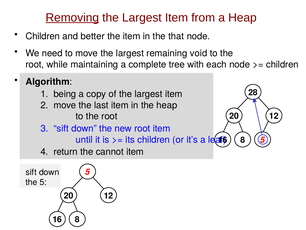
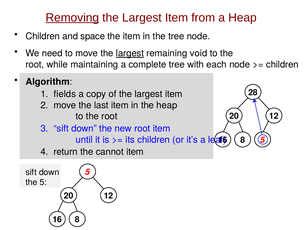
better: better -> space (93, 36)
the that: that -> tree (176, 36)
largest underline: none -> present (130, 53)
being: being -> fields (65, 94)
